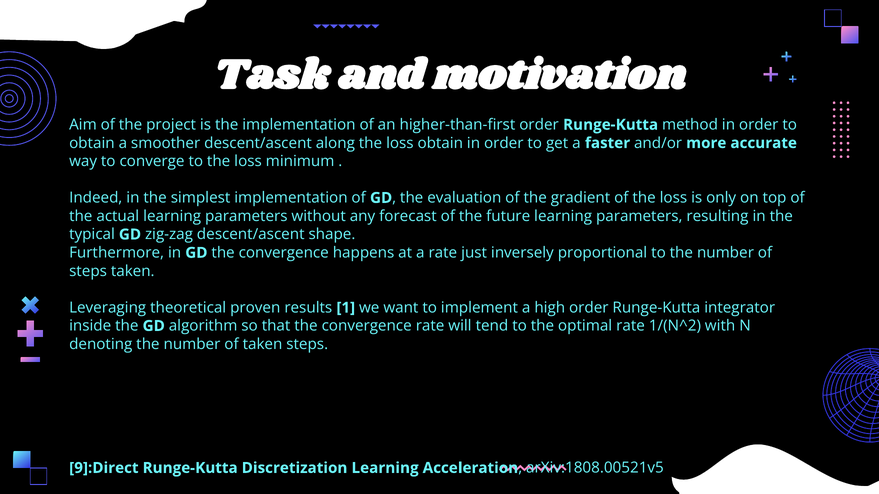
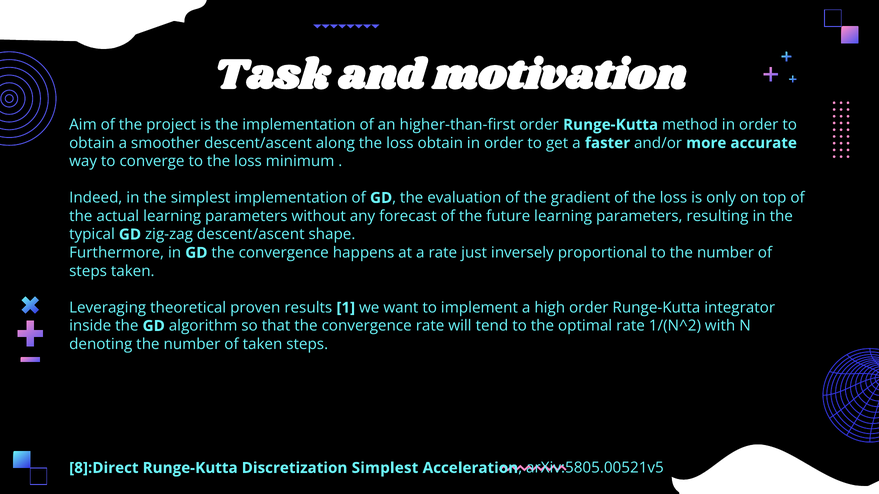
9]:Direct: 9]:Direct -> 8]:Direct (104, 468)
Discretization Learning: Learning -> Simplest (385, 468)
arXiv:1808.00521v5: arXiv:1808.00521v5 -> arXiv:5805.00521v5 (595, 468)
